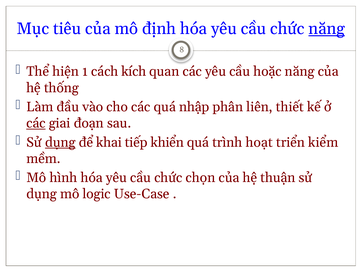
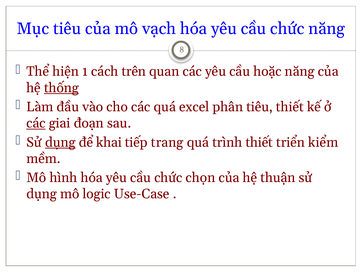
định: định -> vạch (159, 29)
năng underline: present -> none (327, 29)
kích: kích -> trên (134, 71)
thống underline: none -> present (61, 88)
nhập: nhập -> excel (194, 107)
phân liên: liên -> tiêu (260, 107)
khiển: khiển -> trang (167, 142)
trình hoạt: hoạt -> thiết (259, 142)
